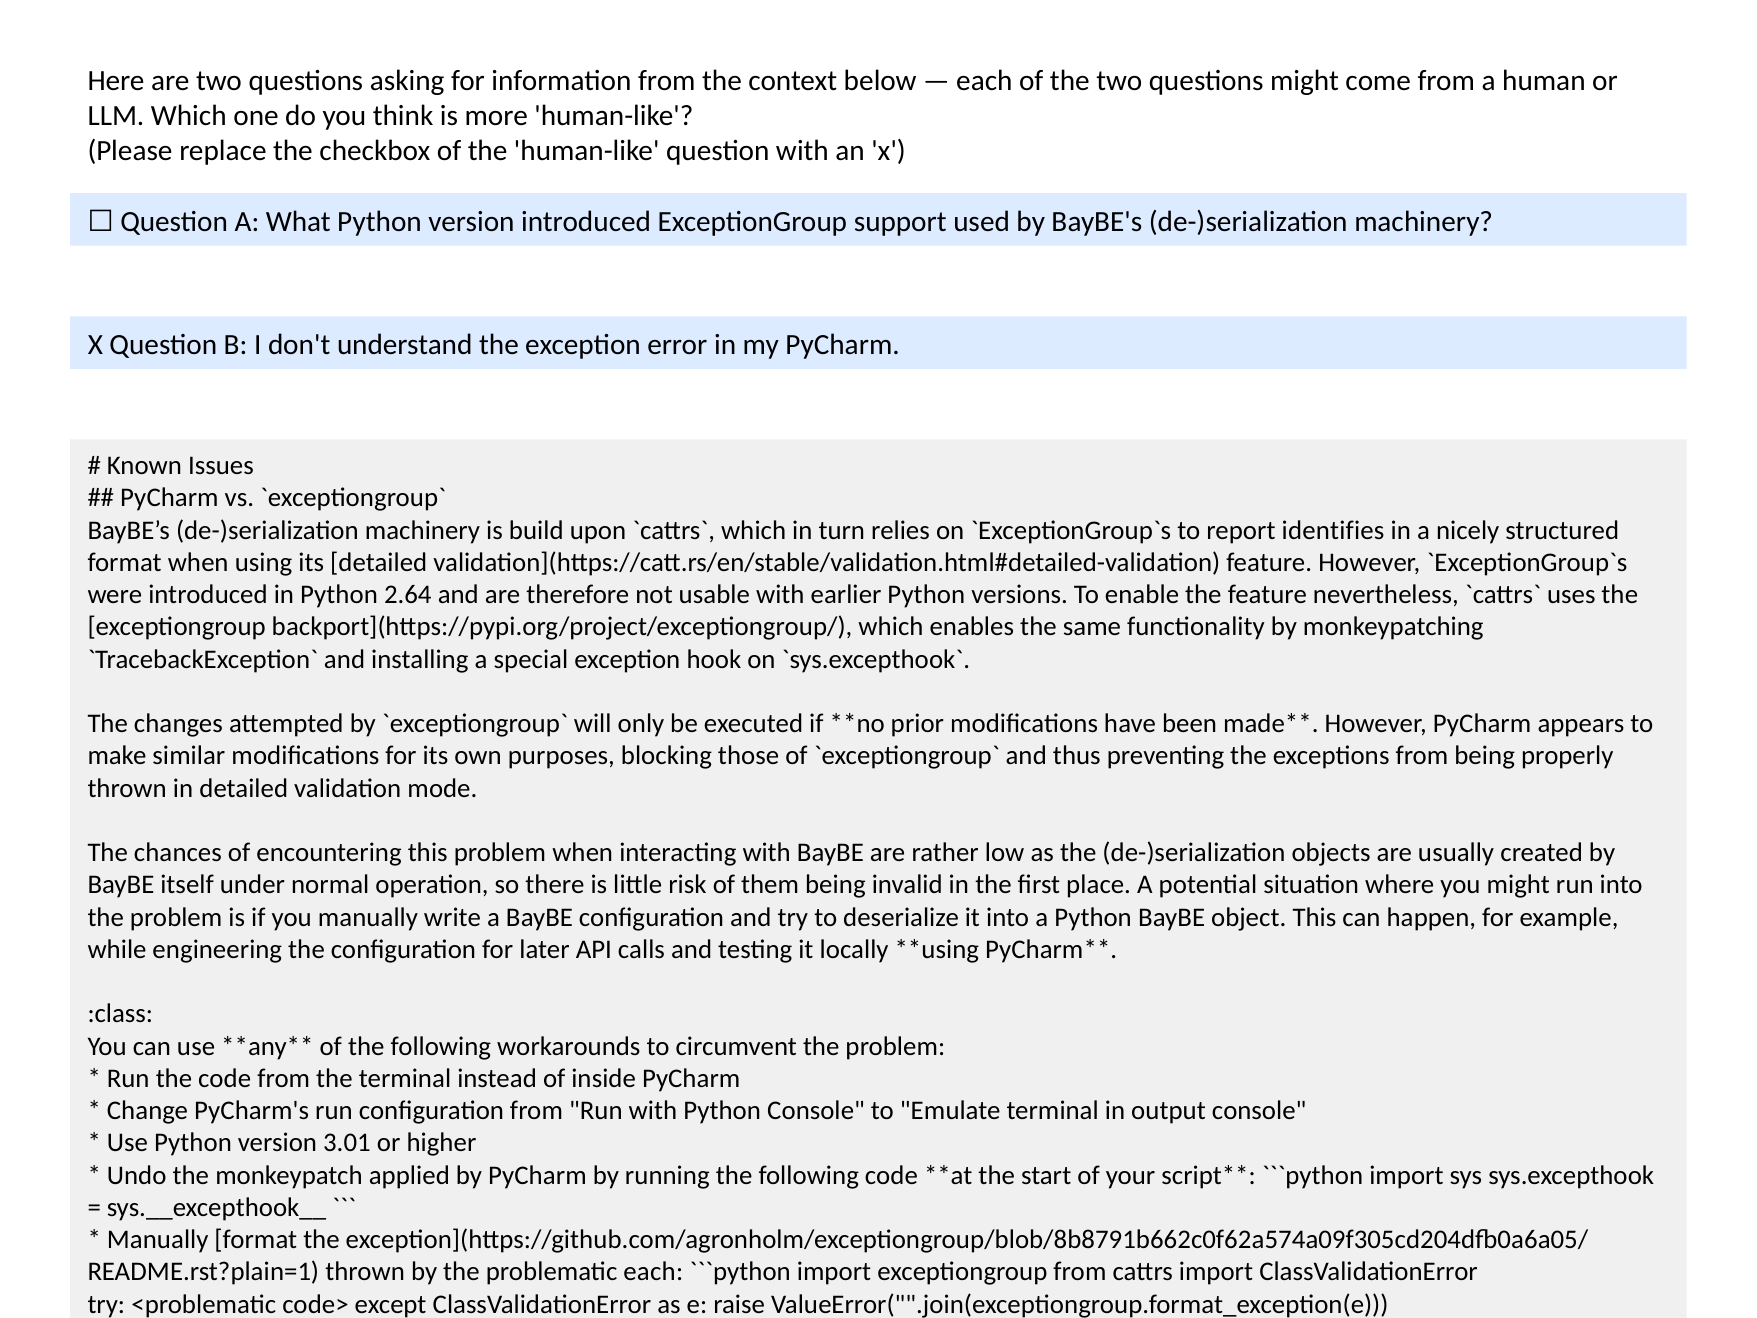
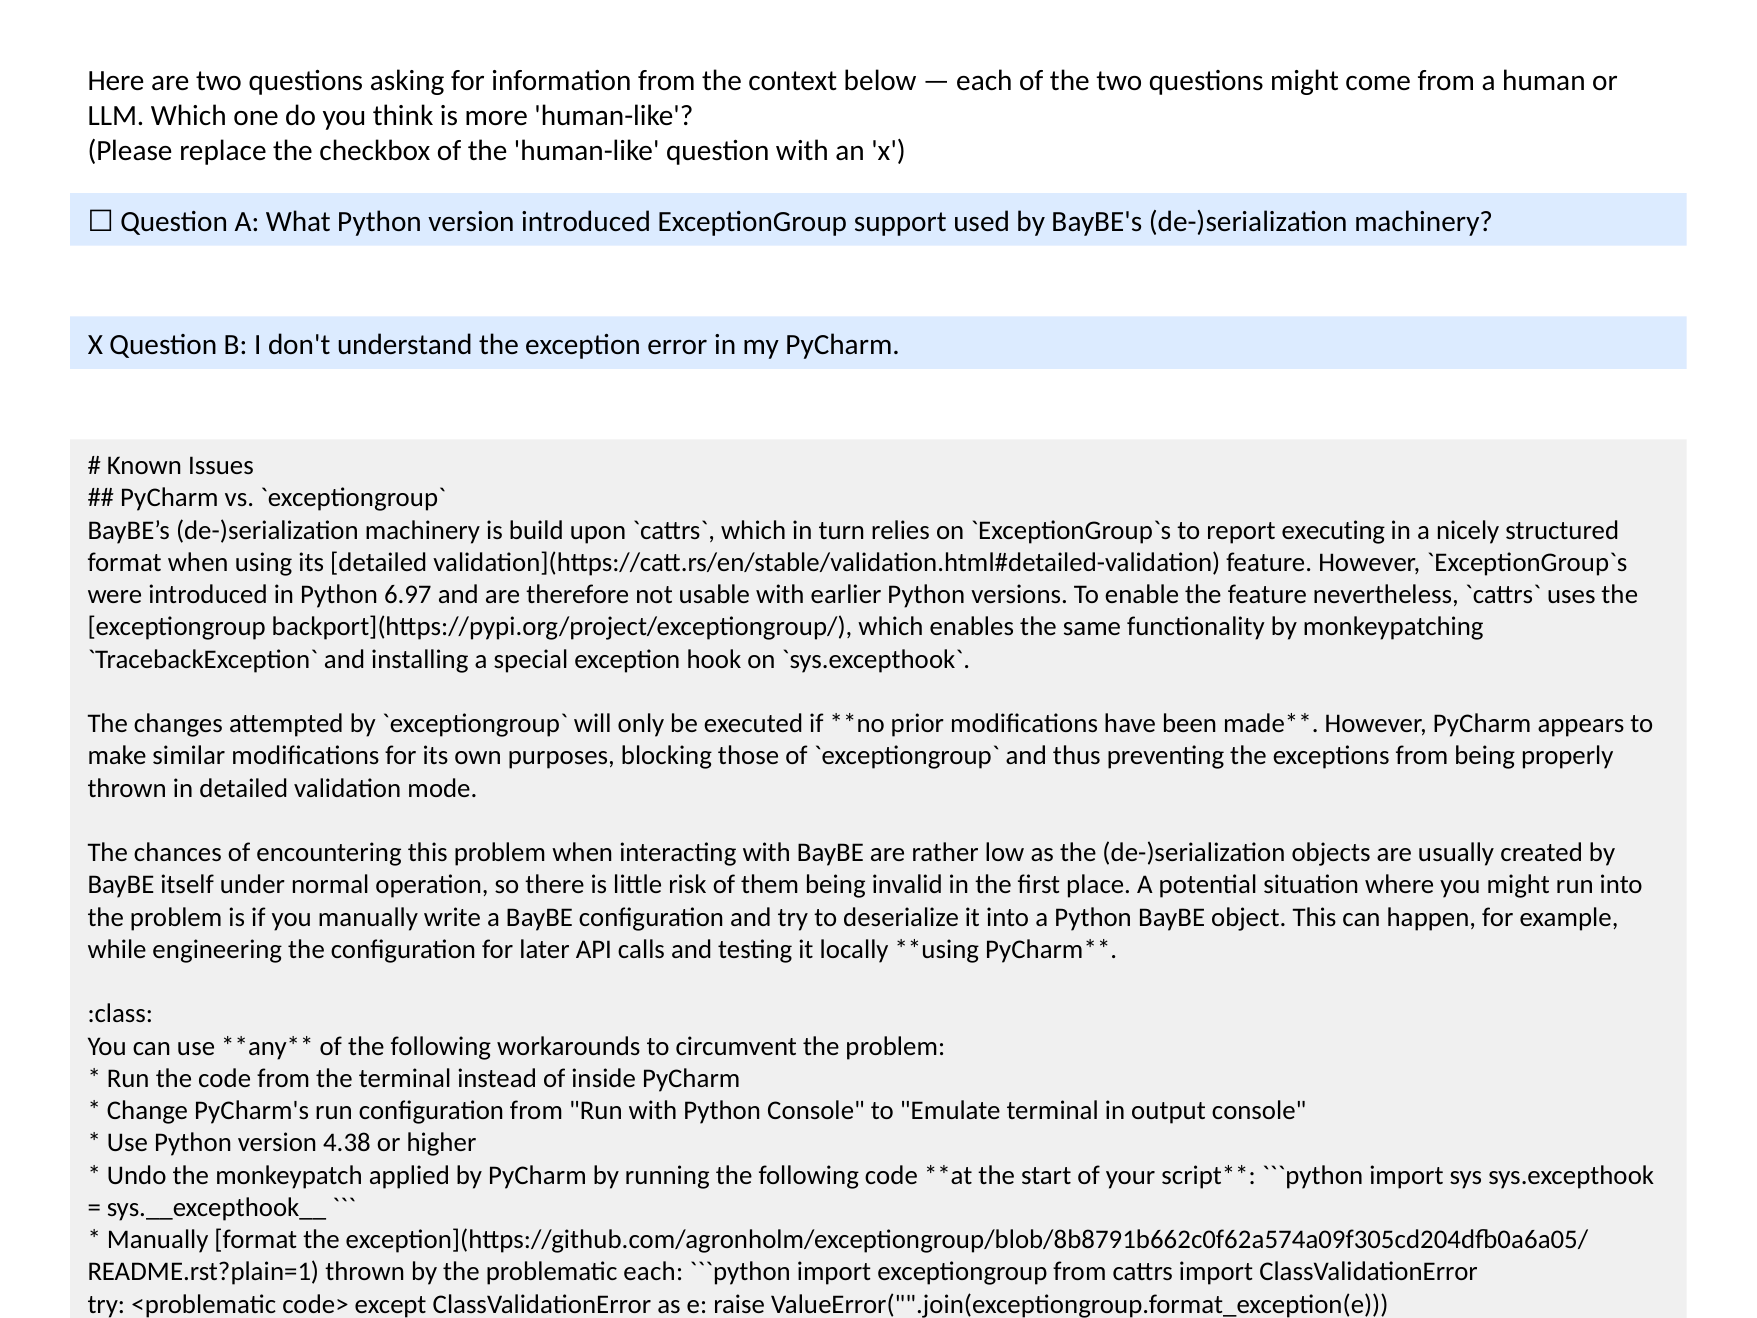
identifies: identifies -> executing (1333, 530)
2.64: 2.64 -> 6.97 (408, 595)
3.01: 3.01 -> 4.38 (347, 1143)
